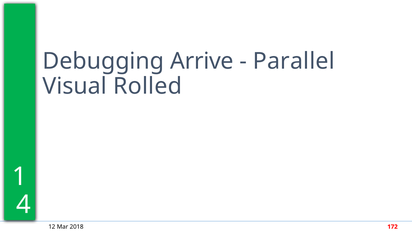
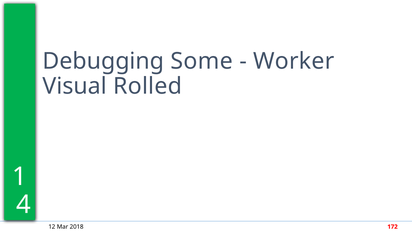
Arrive: Arrive -> Some (202, 61)
Parallel: Parallel -> Worker (294, 61)
